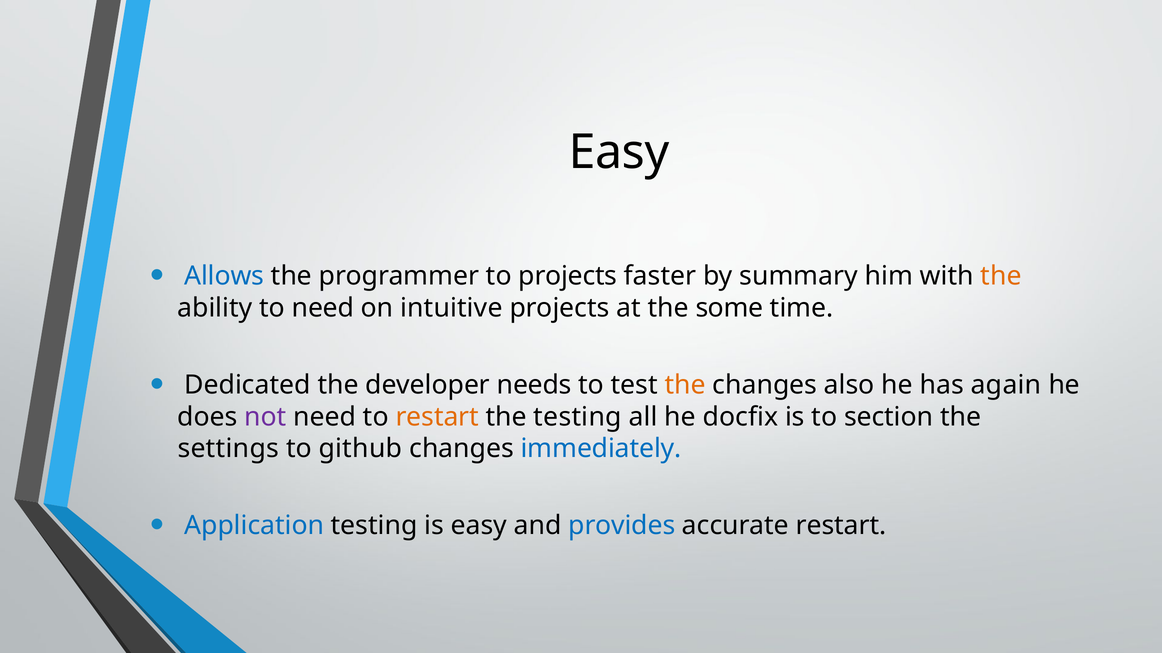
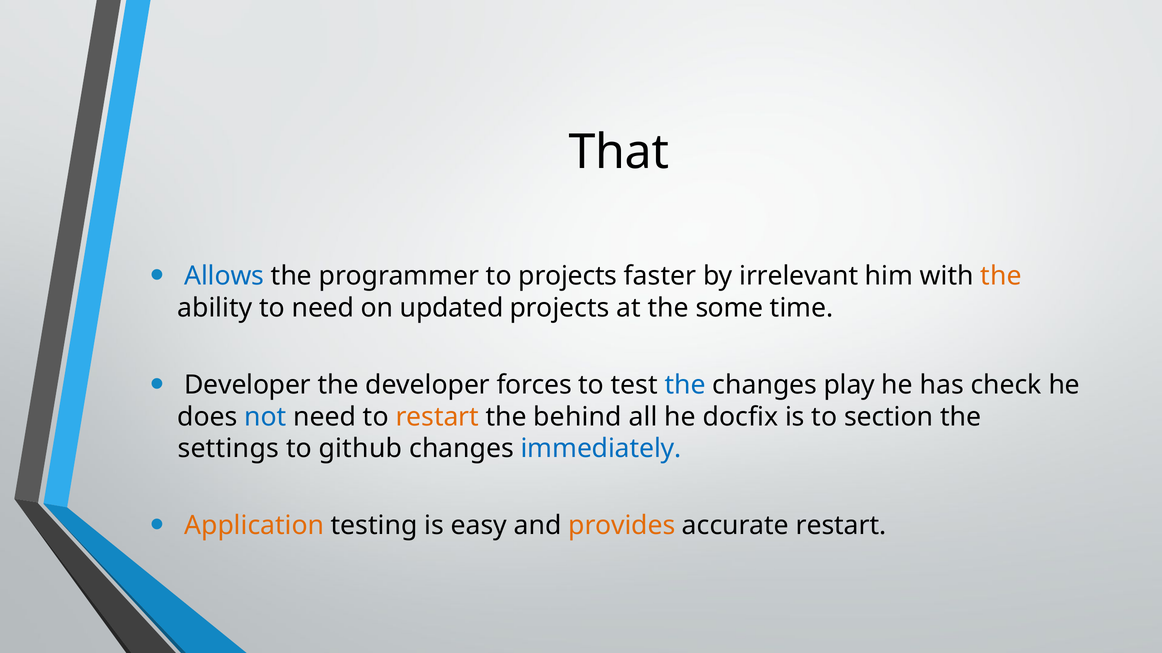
Easy: Easy -> That (619, 152)
summary: summary -> irrelevant (799, 276)
intuitive: intuitive -> updated (452, 308)
Dedicated: Dedicated -> Developer (248, 385)
needs: needs -> forces (534, 385)
the colour: orange -> blue (685, 385)
also: also -> play (849, 385)
again: again -> check (1006, 385)
not colour: purple -> blue (265, 417)
the testing: testing -> behind (578, 417)
Application colour: blue -> orange (254, 526)
provides colour: blue -> orange (622, 526)
